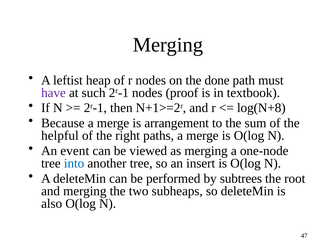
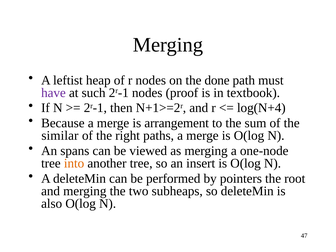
log(N+8: log(N+8 -> log(N+4 (261, 108)
helpful: helpful -> similar (60, 136)
event: event -> spans (75, 151)
into colour: blue -> orange (74, 163)
subtrees: subtrees -> pointers (241, 179)
